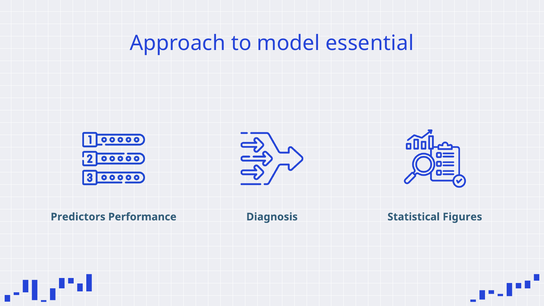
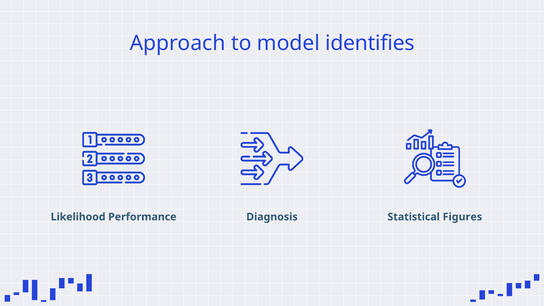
essential: essential -> identifies (370, 43)
Predictors: Predictors -> Likelihood (78, 217)
